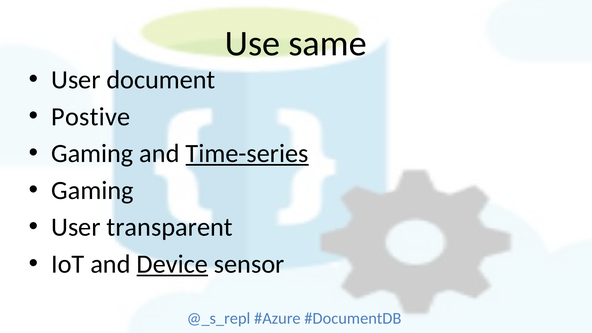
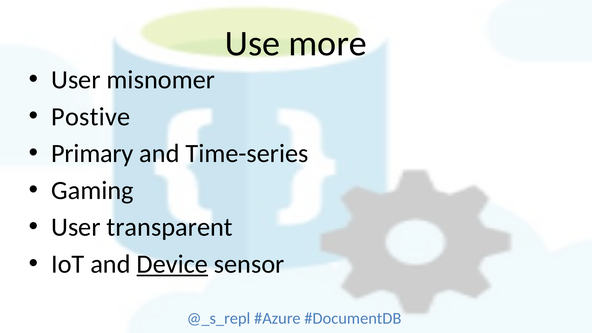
same: same -> more (328, 44)
document: document -> misnomer (161, 80)
Gaming: Gaming -> Primary (92, 154)
Time-series underline: present -> none (247, 154)
